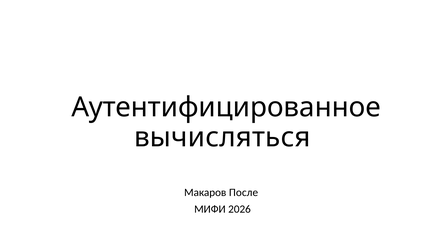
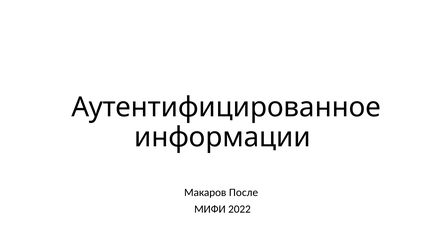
вычисляться: вычисляться -> информации (222, 137)
2026: 2026 -> 2022 (240, 209)
